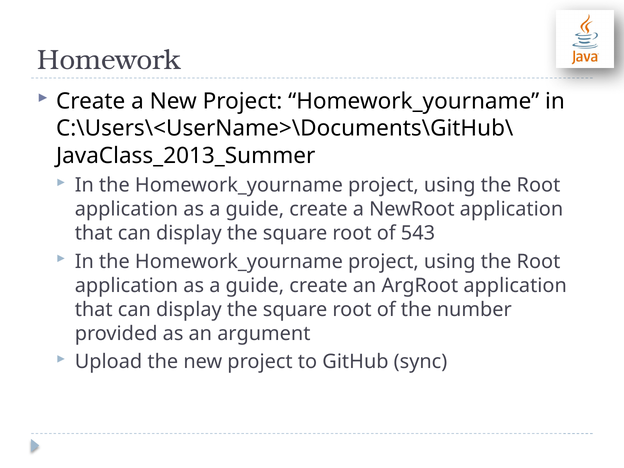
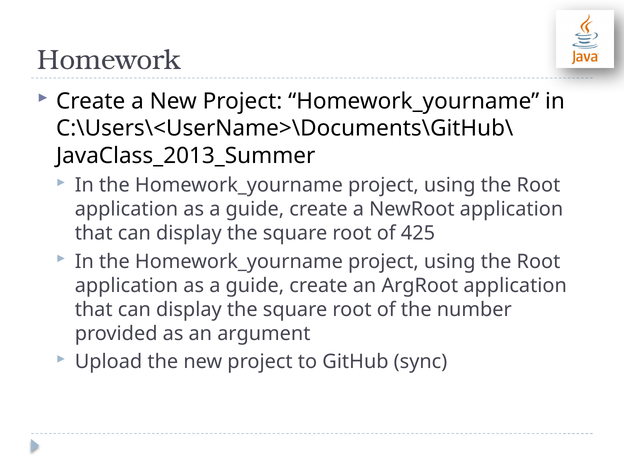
543: 543 -> 425 (418, 233)
